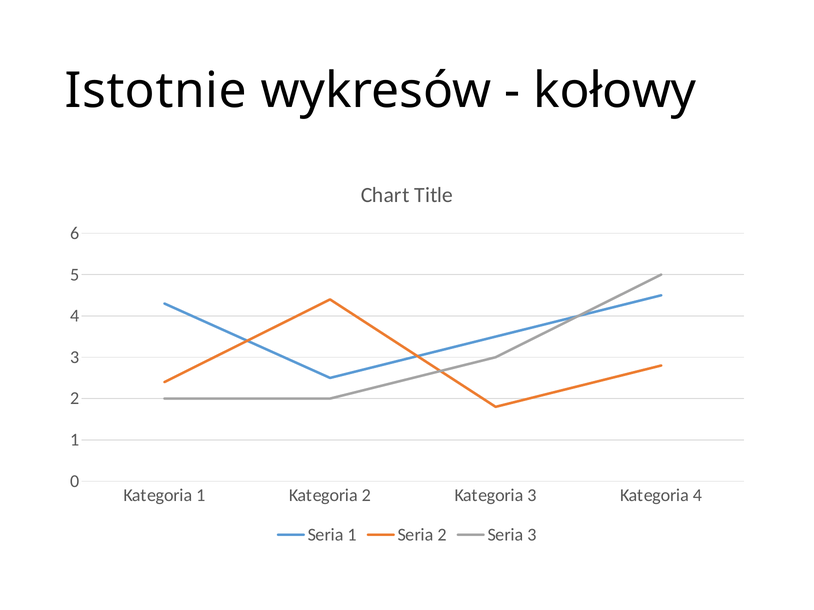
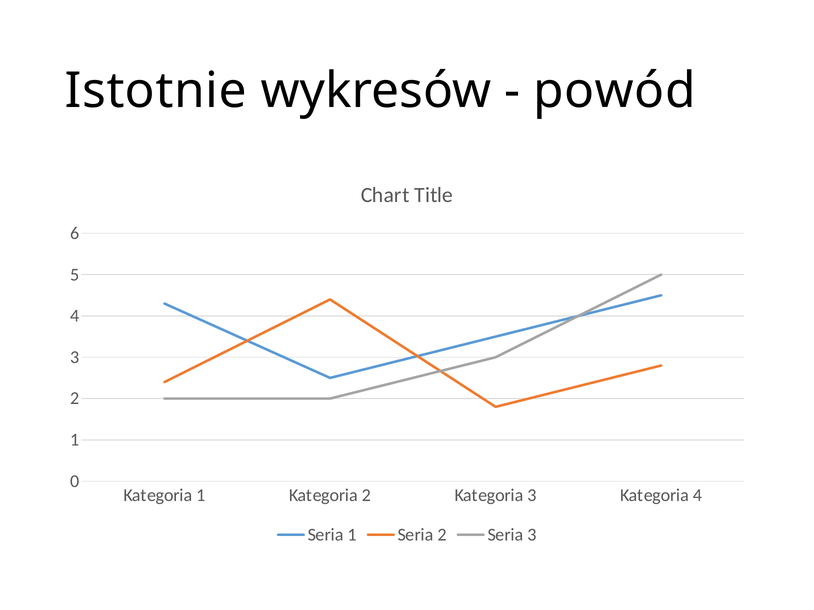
kołowy: kołowy -> powód (614, 91)
